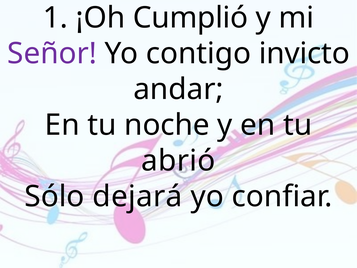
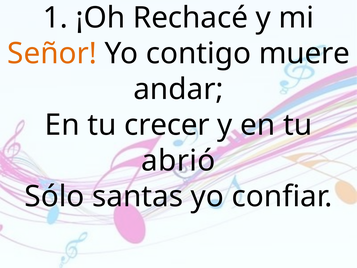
Cumplió: Cumplió -> Rechacé (190, 18)
Señor colour: purple -> orange (52, 53)
invicto: invicto -> muere (304, 53)
noche: noche -> crecer (167, 125)
dejará: dejará -> santas (138, 196)
